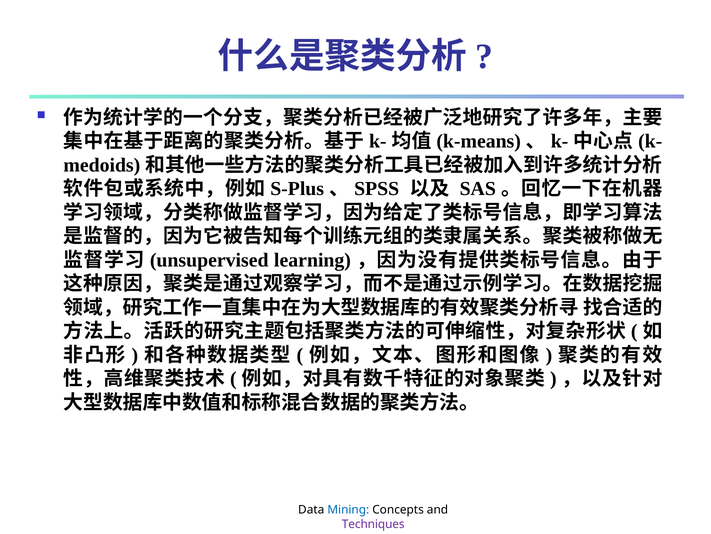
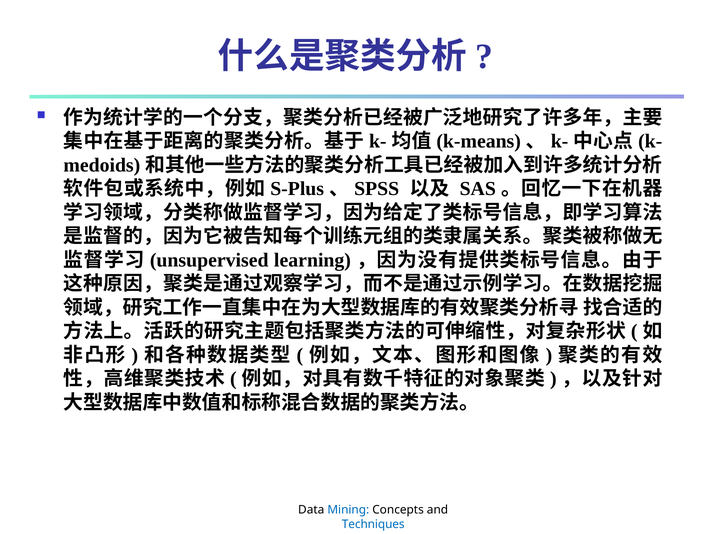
Techniques colour: purple -> blue (373, 523)
